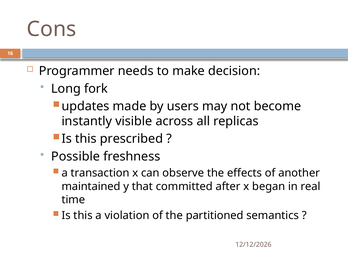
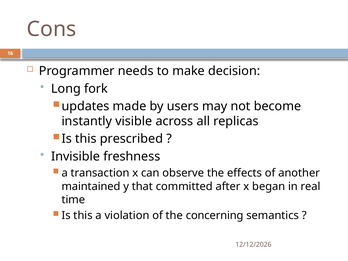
Possible: Possible -> Invisible (76, 157)
partitioned: partitioned -> concerning (215, 215)
